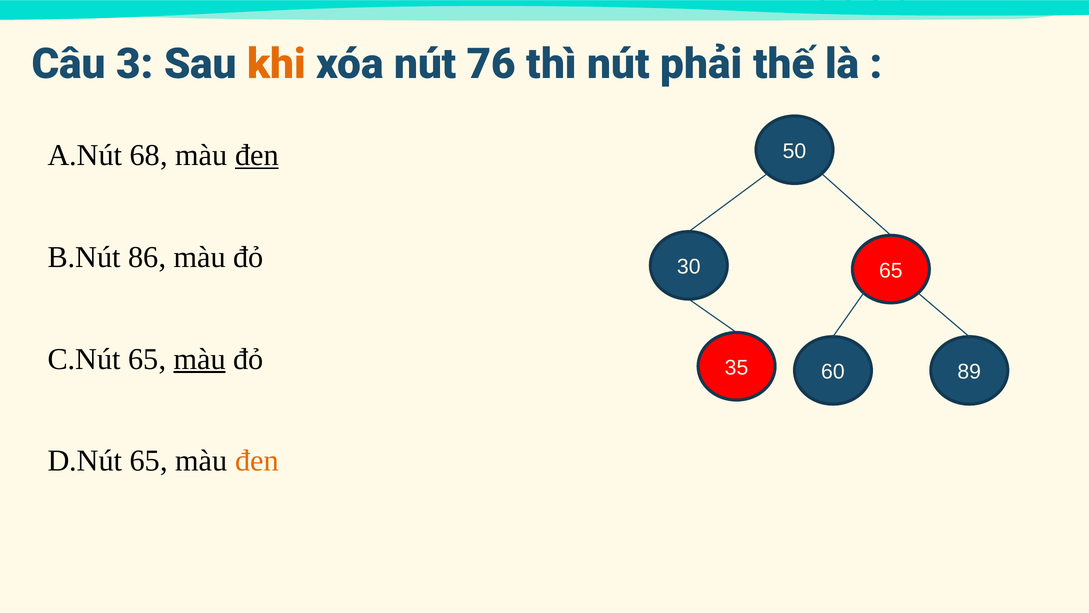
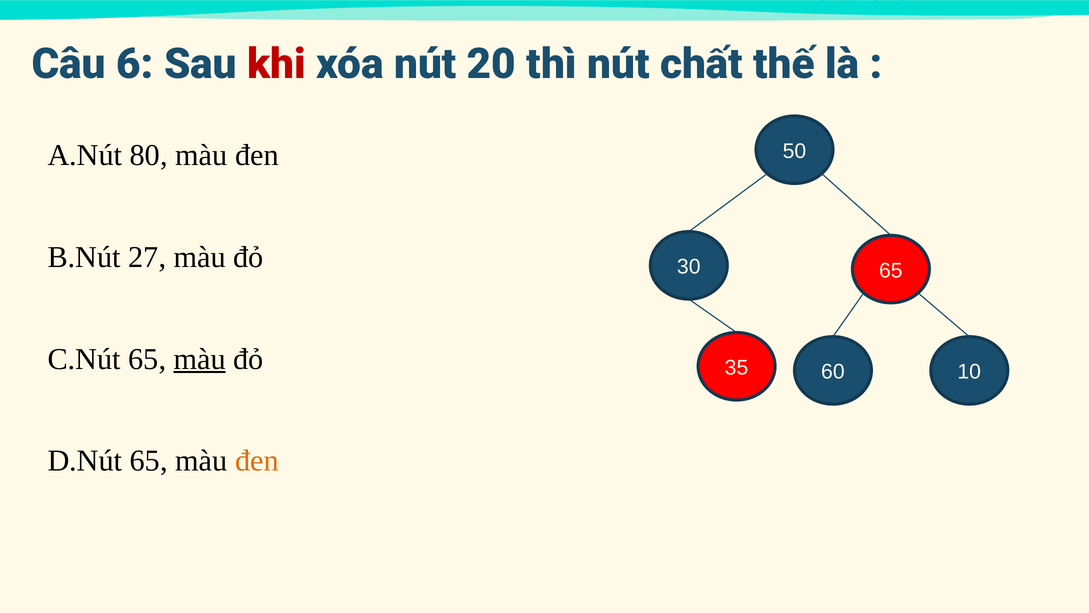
3: 3 -> 6 (135, 64)
khi colour: orange -> red (277, 64)
76: 76 -> 20 (491, 64)
phải: phải -> chất (701, 64)
68: 68 -> 80 (149, 155)
đen underline: present -> none (257, 155)
86: 86 -> 27 (147, 257)
89: 89 -> 10 (969, 372)
